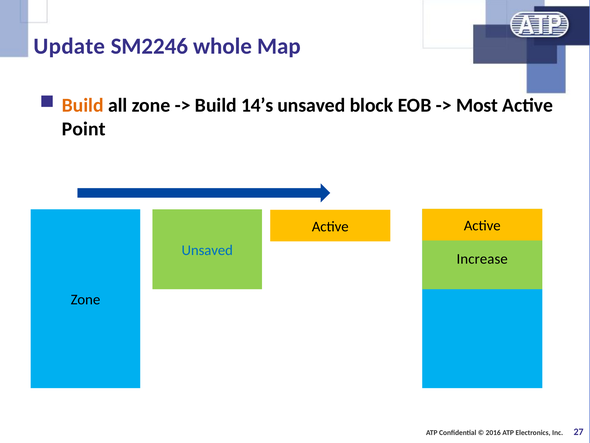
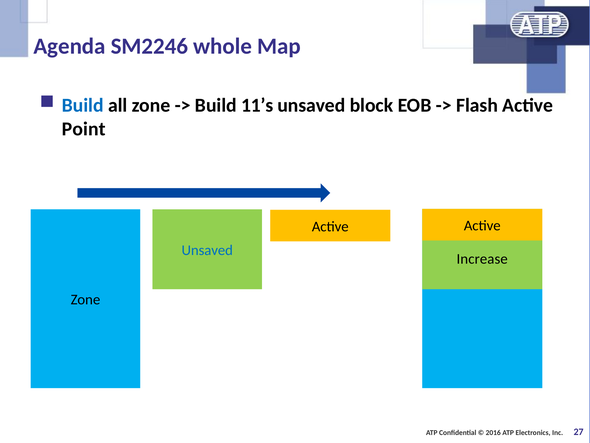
Update: Update -> Agenda (69, 46)
Build colour: orange -> blue (83, 105)
14’s: 14’s -> 11’s (257, 105)
Most: Most -> Flash (477, 105)
